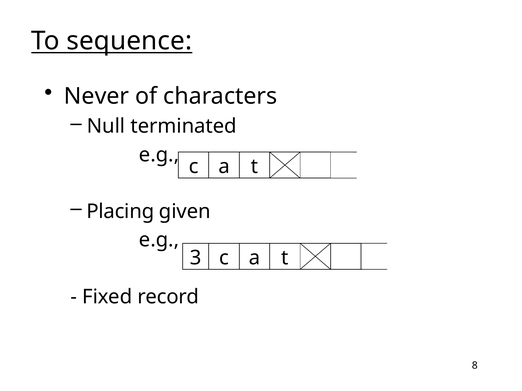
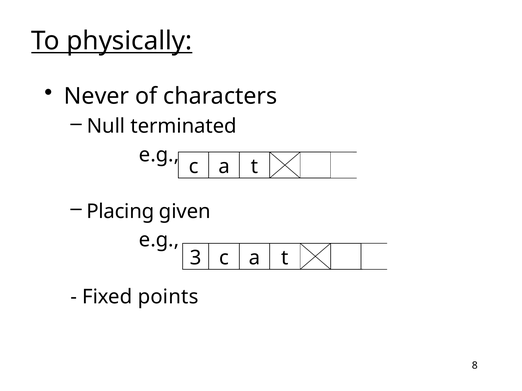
sequence: sequence -> physically (129, 41)
record: record -> points (168, 297)
